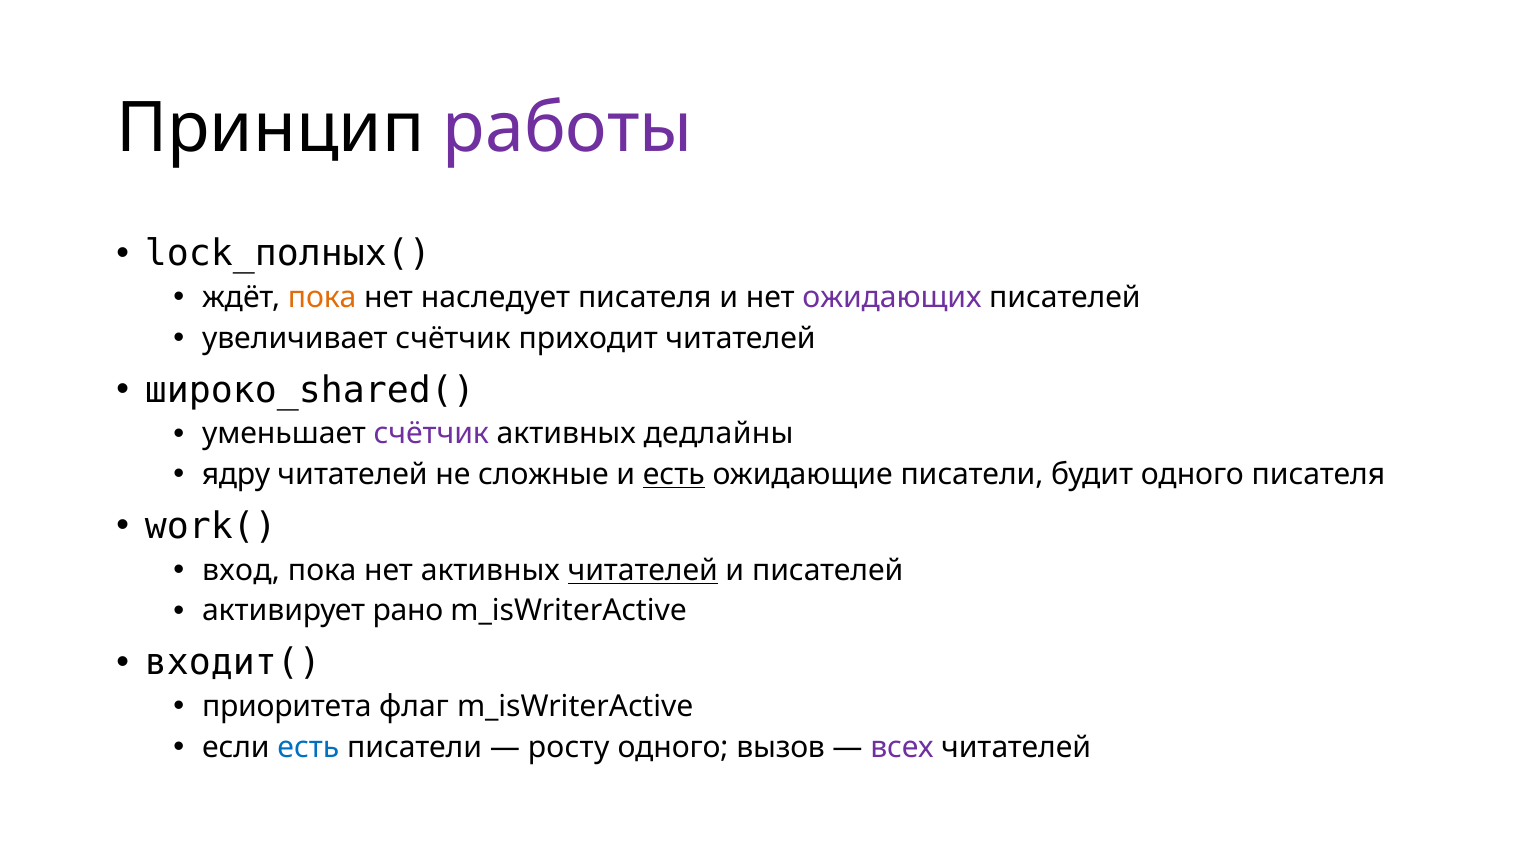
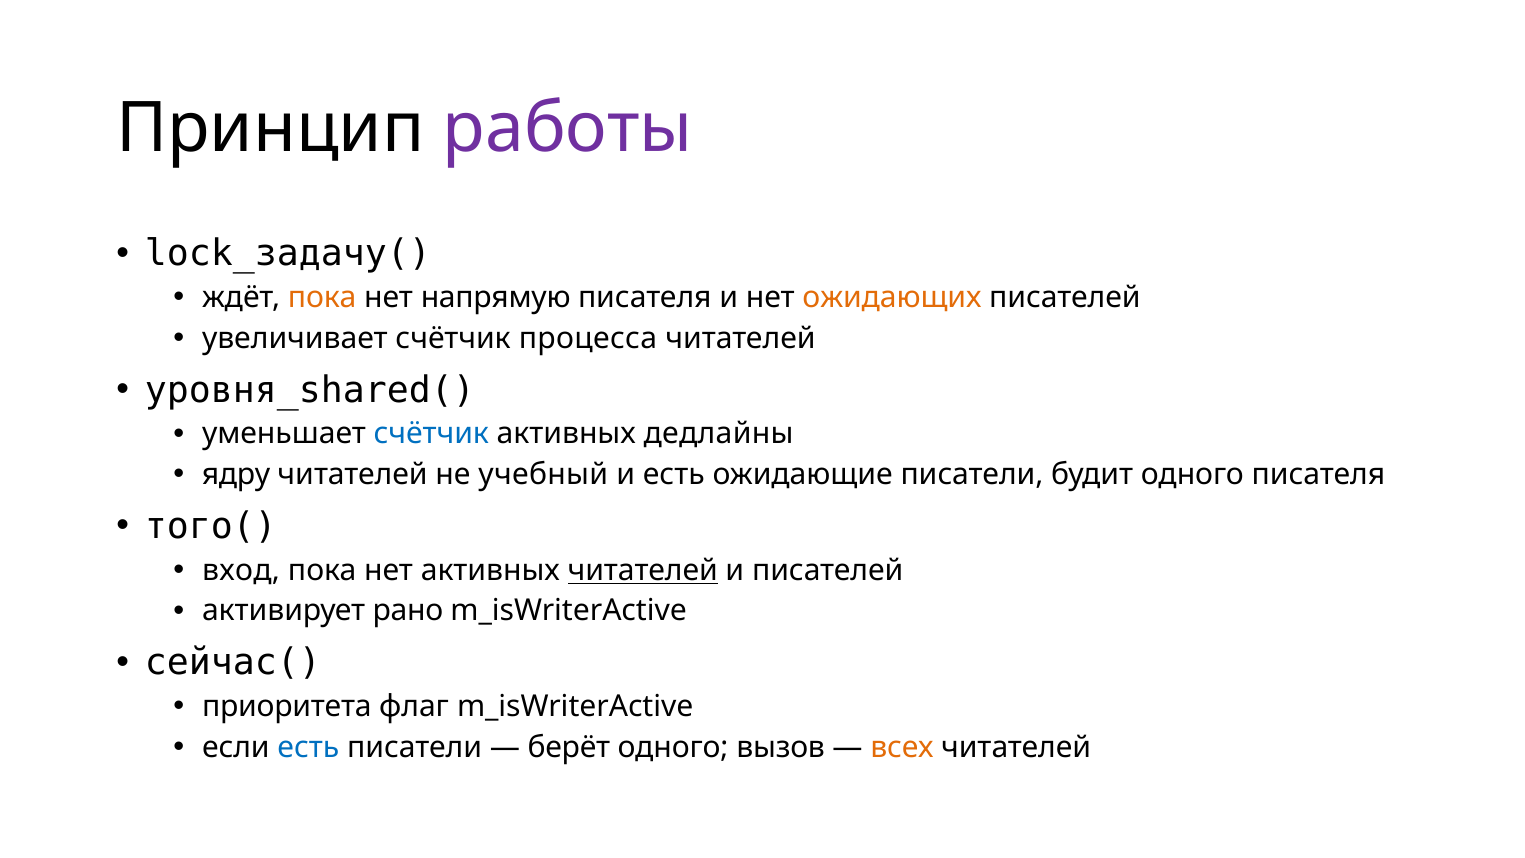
lock_полных(: lock_полных( -> lock_задачу( (288, 254)
наследует: наследует -> напрямую (496, 298)
ожидающих colour: purple -> orange (892, 298)
приходит: приходит -> процесса (588, 338)
широко_shared(: широко_shared( -> уровня_shared( (310, 390)
счётчик colour: purple -> blue (431, 434)
сложные: сложные -> учебный (543, 474)
есть underline: present -> none (674, 474)
work(: work( -> того( (211, 526)
входит(: входит( -> сейчас( (233, 663)
росту: росту -> берёт (569, 747)
всех colour: purple -> orange (902, 747)
